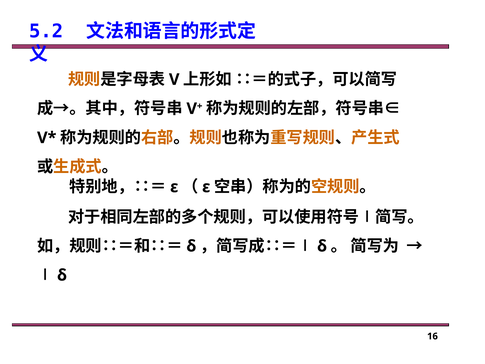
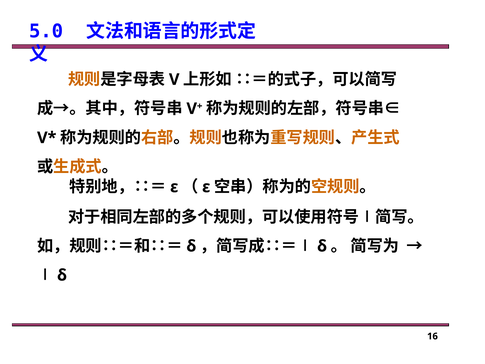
5.2: 5.2 -> 5.0 (46, 31)
